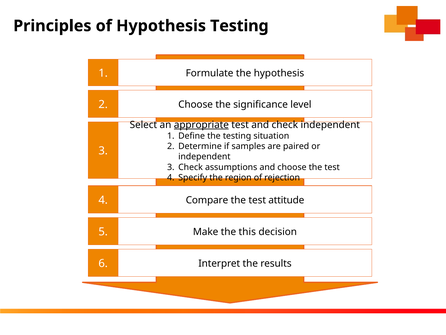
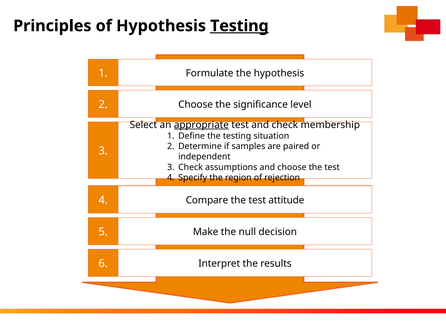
Testing underline: none -> present (239, 26)
check independent: independent -> membership (330, 125)
this: this -> null (247, 232)
